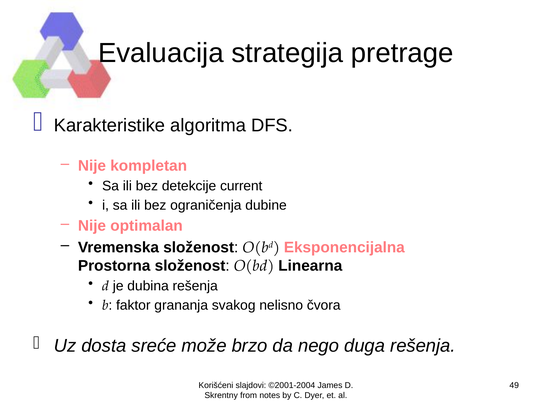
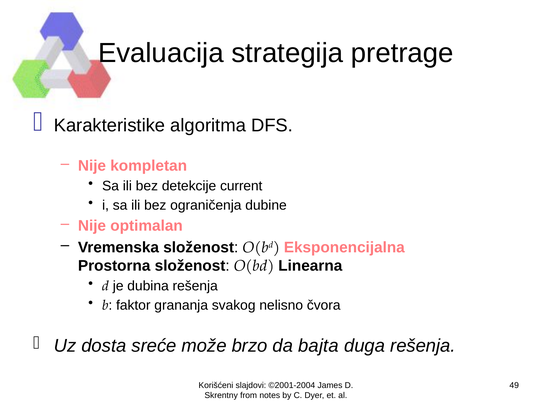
nego: nego -> bajta (319, 346)
